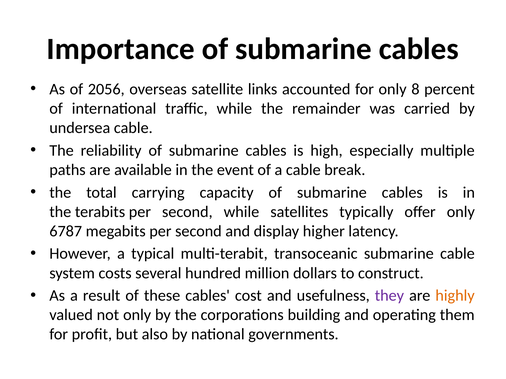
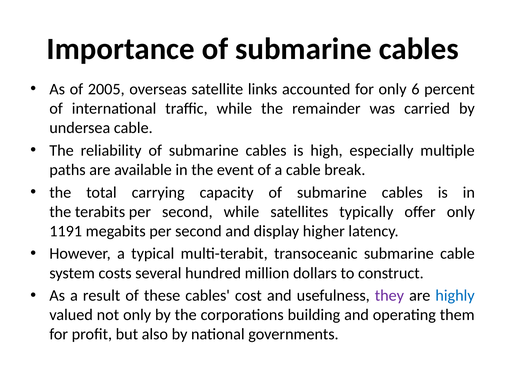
2056: 2056 -> 2005 (106, 89)
8: 8 -> 6 (415, 89)
6787: 6787 -> 1191 (66, 231)
highly colour: orange -> blue (455, 296)
